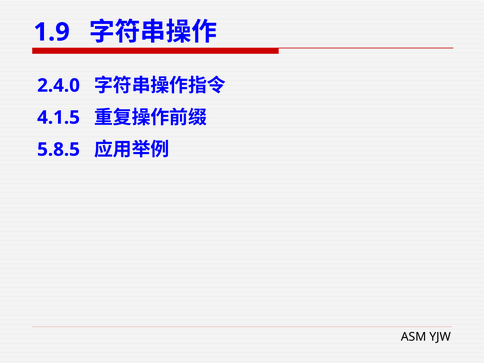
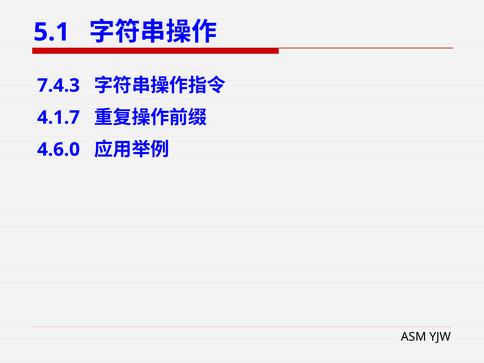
1.9: 1.9 -> 5.1 (52, 32)
2.4.0: 2.4.0 -> 7.4.3 (59, 85)
4.1.5: 4.1.5 -> 4.1.7 (59, 118)
5.8.5: 5.8.5 -> 4.6.0 (59, 150)
